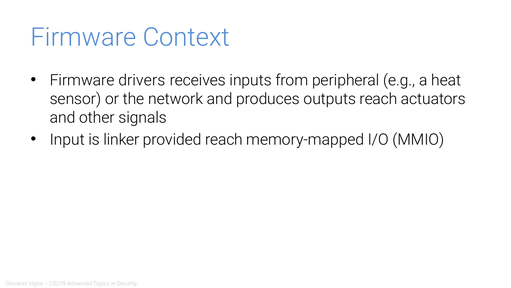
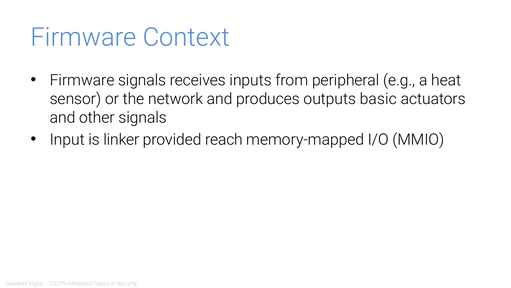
Firmware drivers: drivers -> signals (142, 80)
outputs reach: reach -> basic (378, 99)
